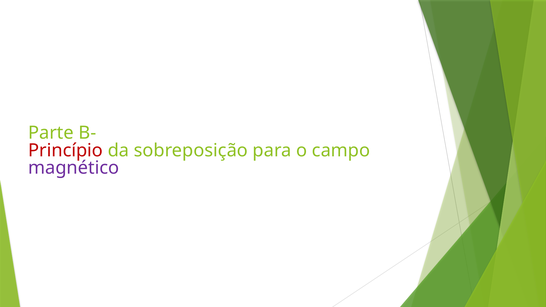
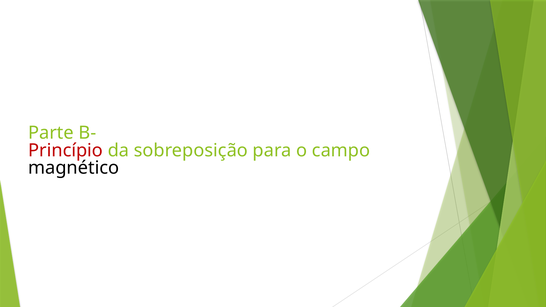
magnético colour: purple -> black (74, 168)
